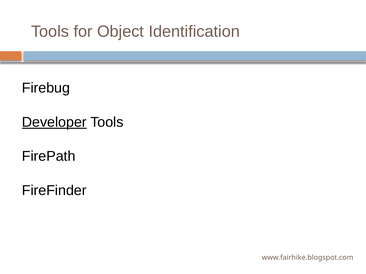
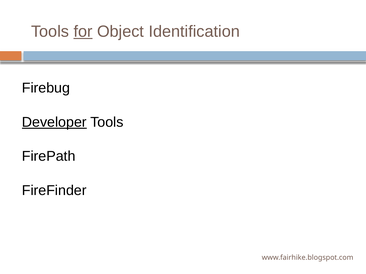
for underline: none -> present (83, 32)
